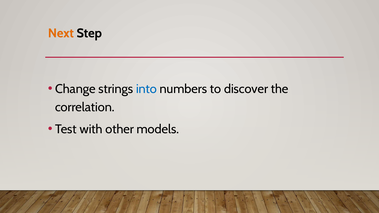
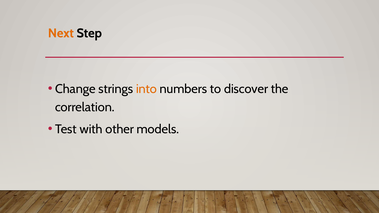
into colour: blue -> orange (146, 89)
